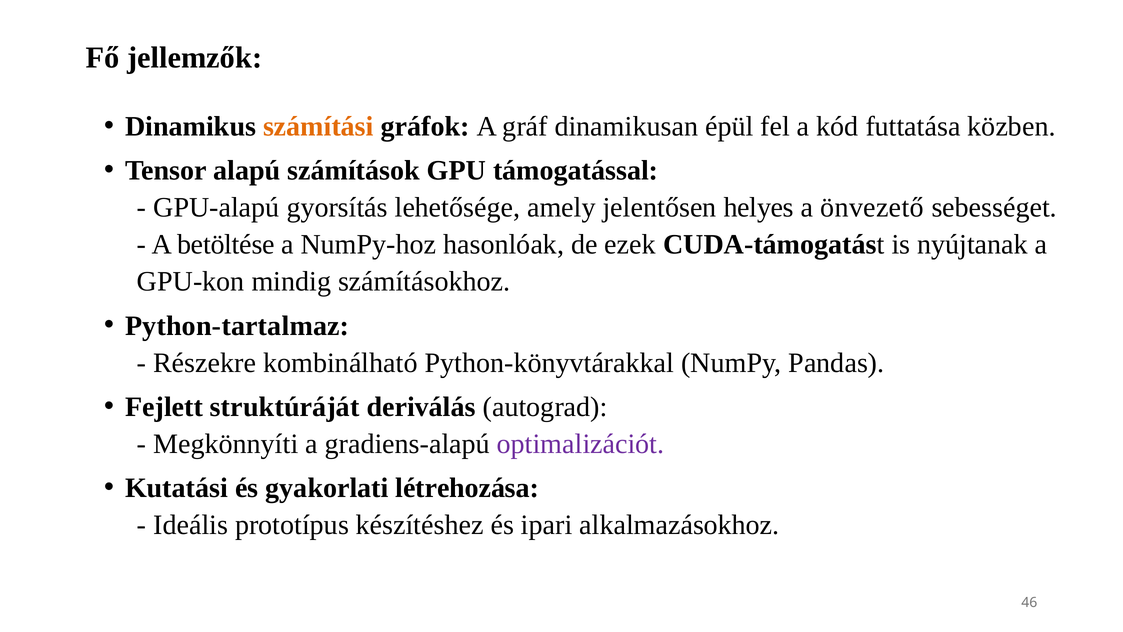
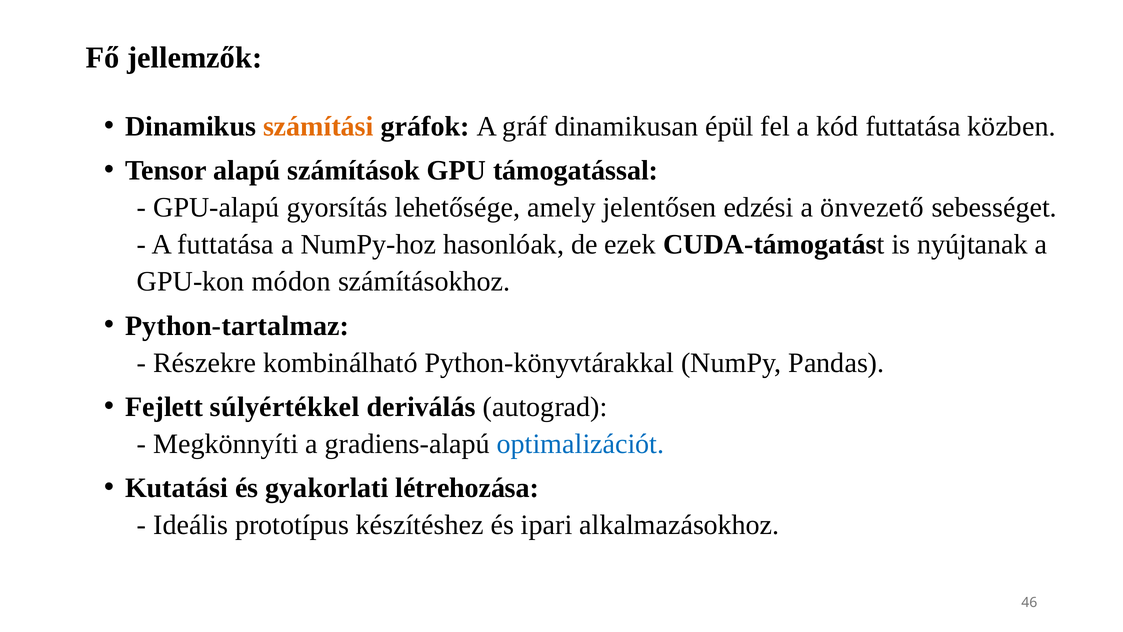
helyes: helyes -> edzési (759, 207)
A betöltése: betöltése -> futtatása (226, 244)
mindig: mindig -> módon (291, 282)
struktúráját: struktúráját -> súlyértékkel (285, 407)
optimalizációt colour: purple -> blue (581, 444)
